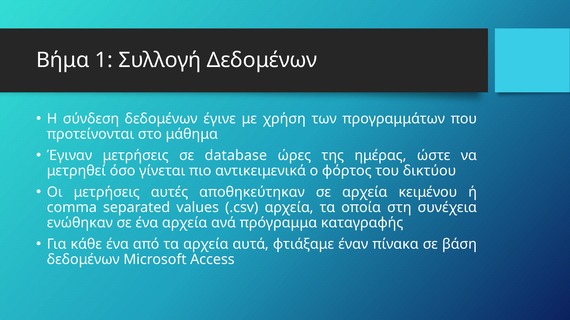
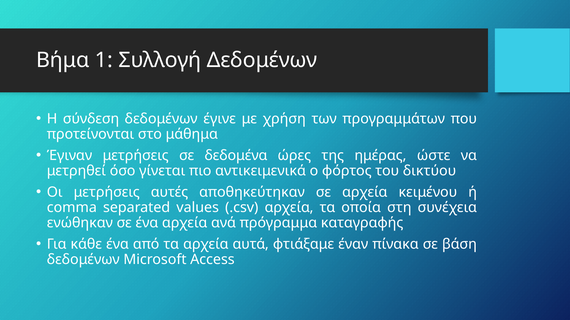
database: database -> δεδομένα (236, 156)
